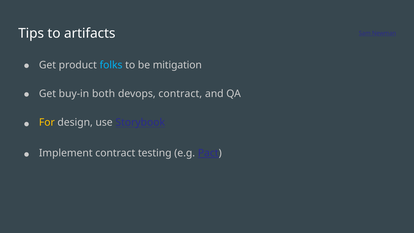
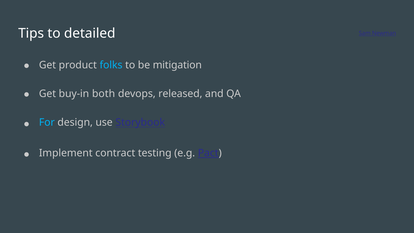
artifacts: artifacts -> detailed (90, 33)
devops contract: contract -> released (180, 94)
For colour: yellow -> light blue (47, 122)
